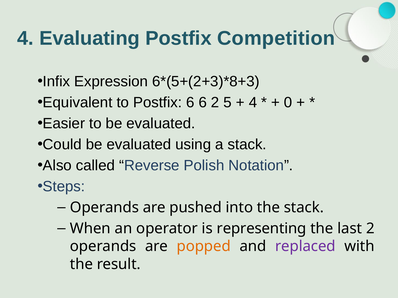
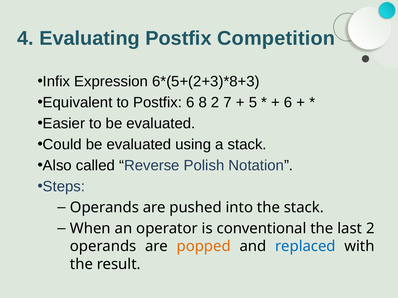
6 6: 6 -> 8 (203, 103)
5: 5 -> 7 (228, 103)
4: 4 -> 5 (253, 103)
0: 0 -> 6 (288, 103)
representing: representing -> conventional (262, 229)
replaced colour: purple -> blue (305, 247)
